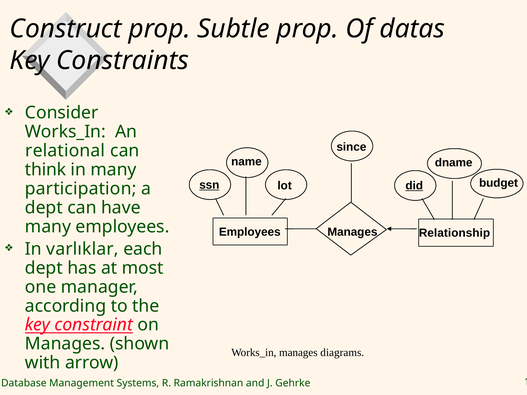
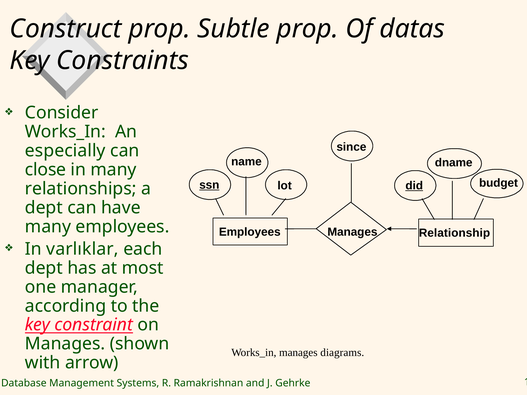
relational: relational -> especially (65, 151)
think: think -> close (46, 170)
participation: participation -> relationships (81, 189)
